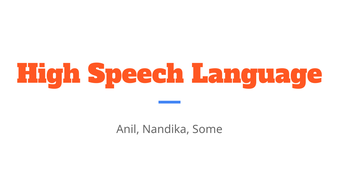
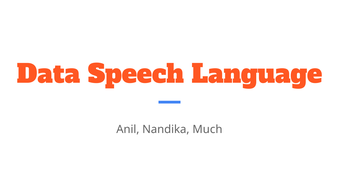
High: High -> Data (49, 74)
Some: Some -> Much (207, 129)
